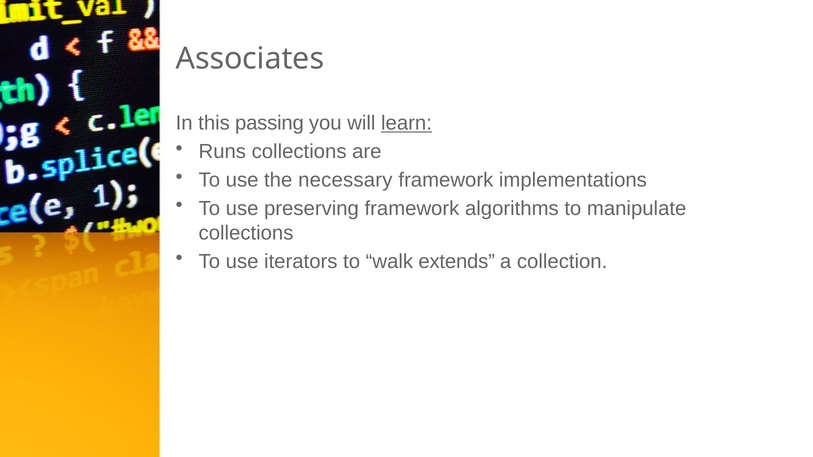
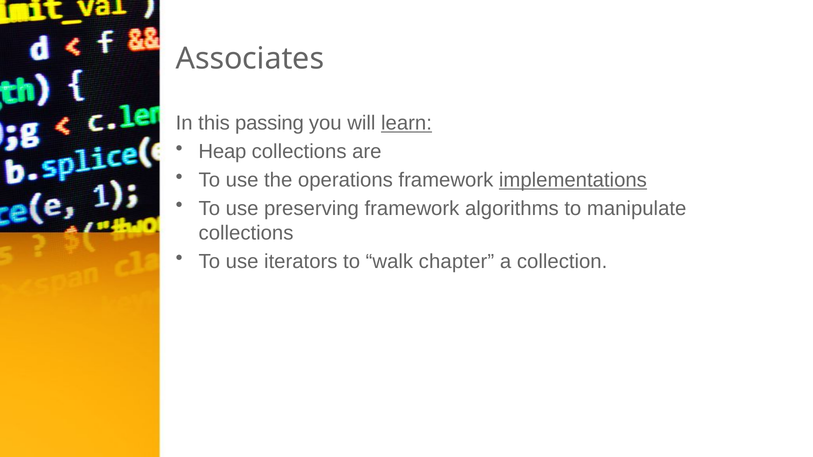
Runs: Runs -> Heap (222, 152)
necessary: necessary -> operations (345, 180)
implementations underline: none -> present (573, 180)
extends: extends -> chapter (457, 262)
